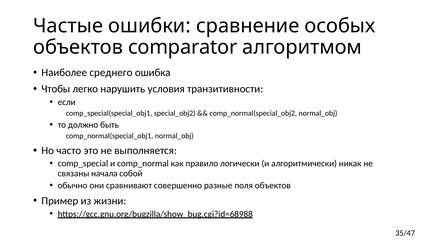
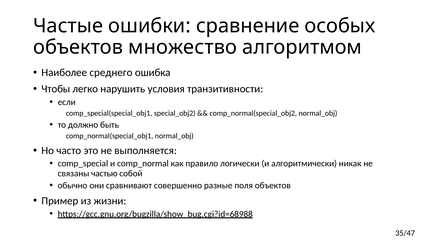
comparator: comparator -> множество (183, 47)
начала: начала -> частью (104, 174)
